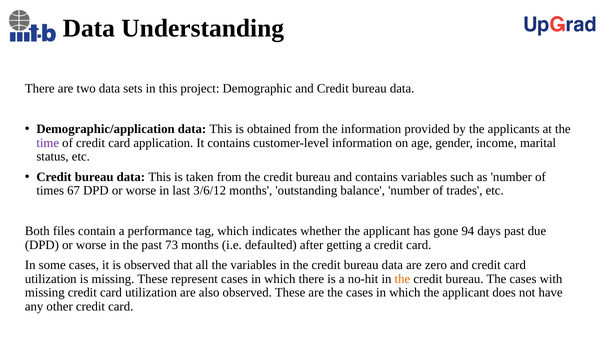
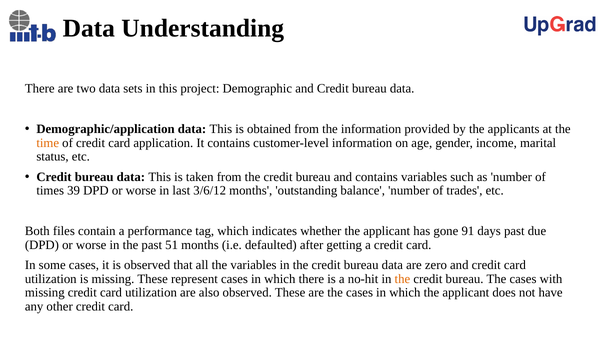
time colour: purple -> orange (48, 143)
67: 67 -> 39 (74, 190)
94: 94 -> 91 (468, 231)
73: 73 -> 51 (172, 244)
